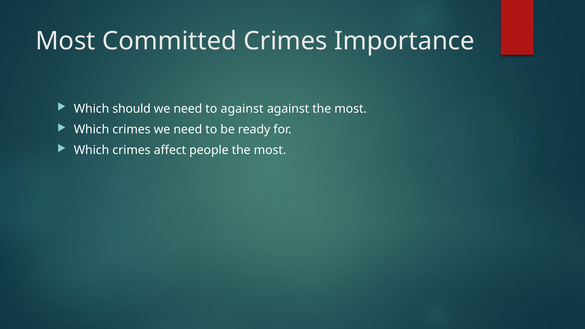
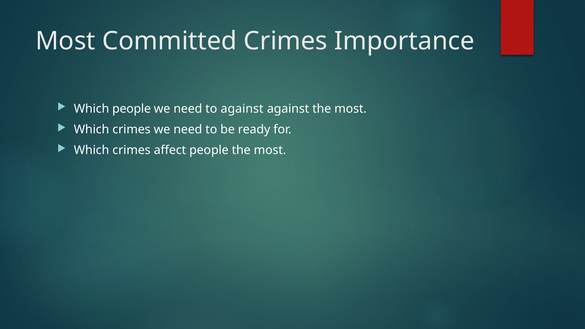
Which should: should -> people (132, 109)
